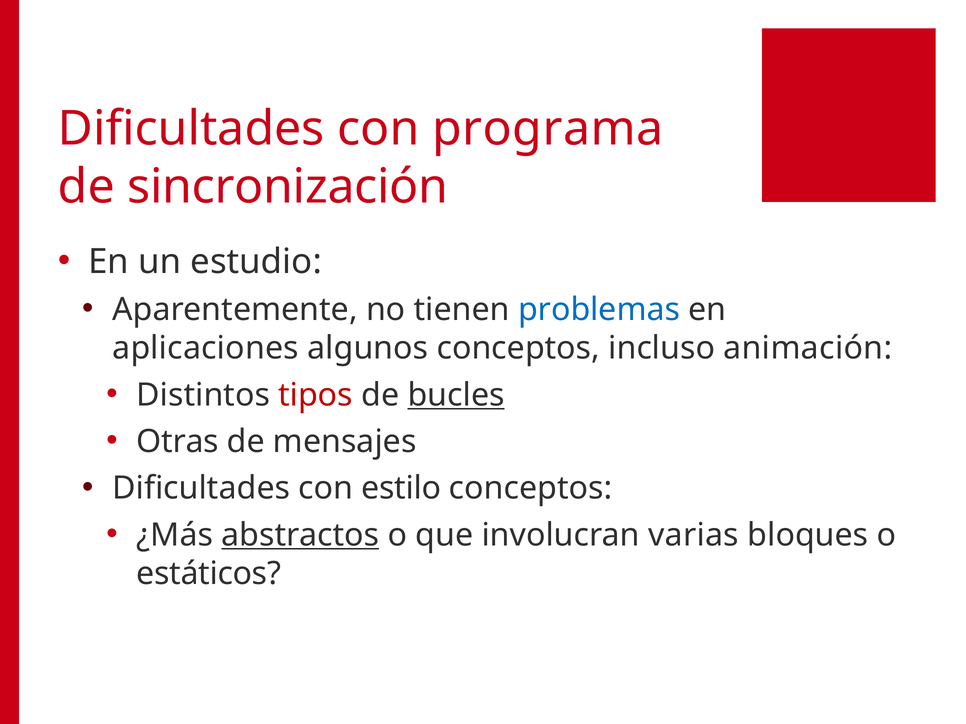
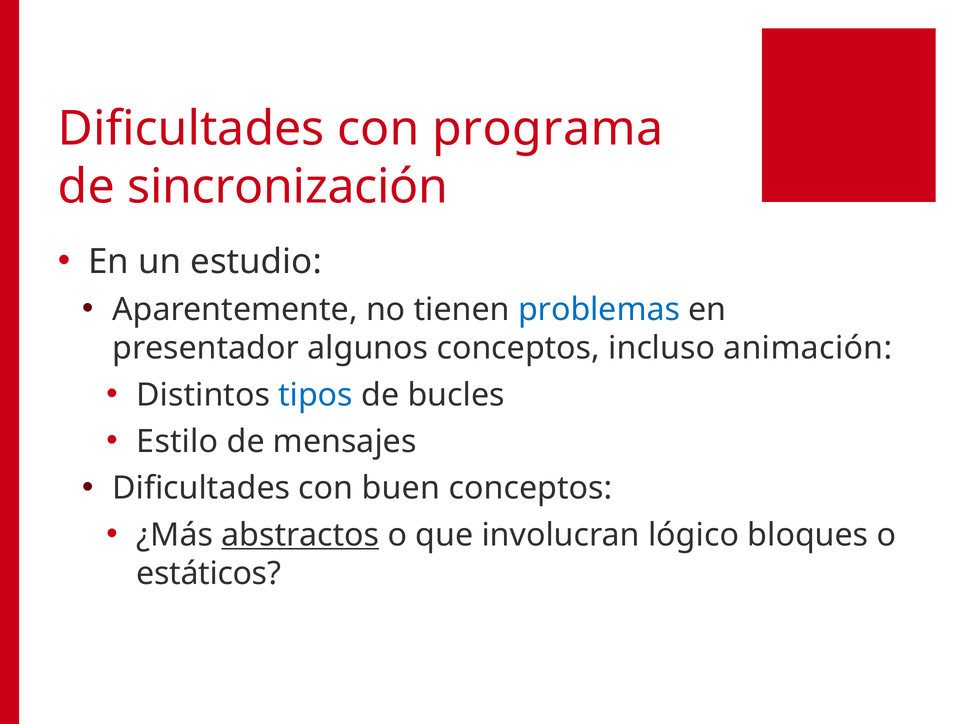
aplicaciones: aplicaciones -> presentador (206, 349)
tipos colour: red -> blue (316, 395)
bucles underline: present -> none (456, 395)
Otras: Otras -> Estilo (177, 442)
estilo: estilo -> buen (401, 489)
varias: varias -> lógico (694, 535)
